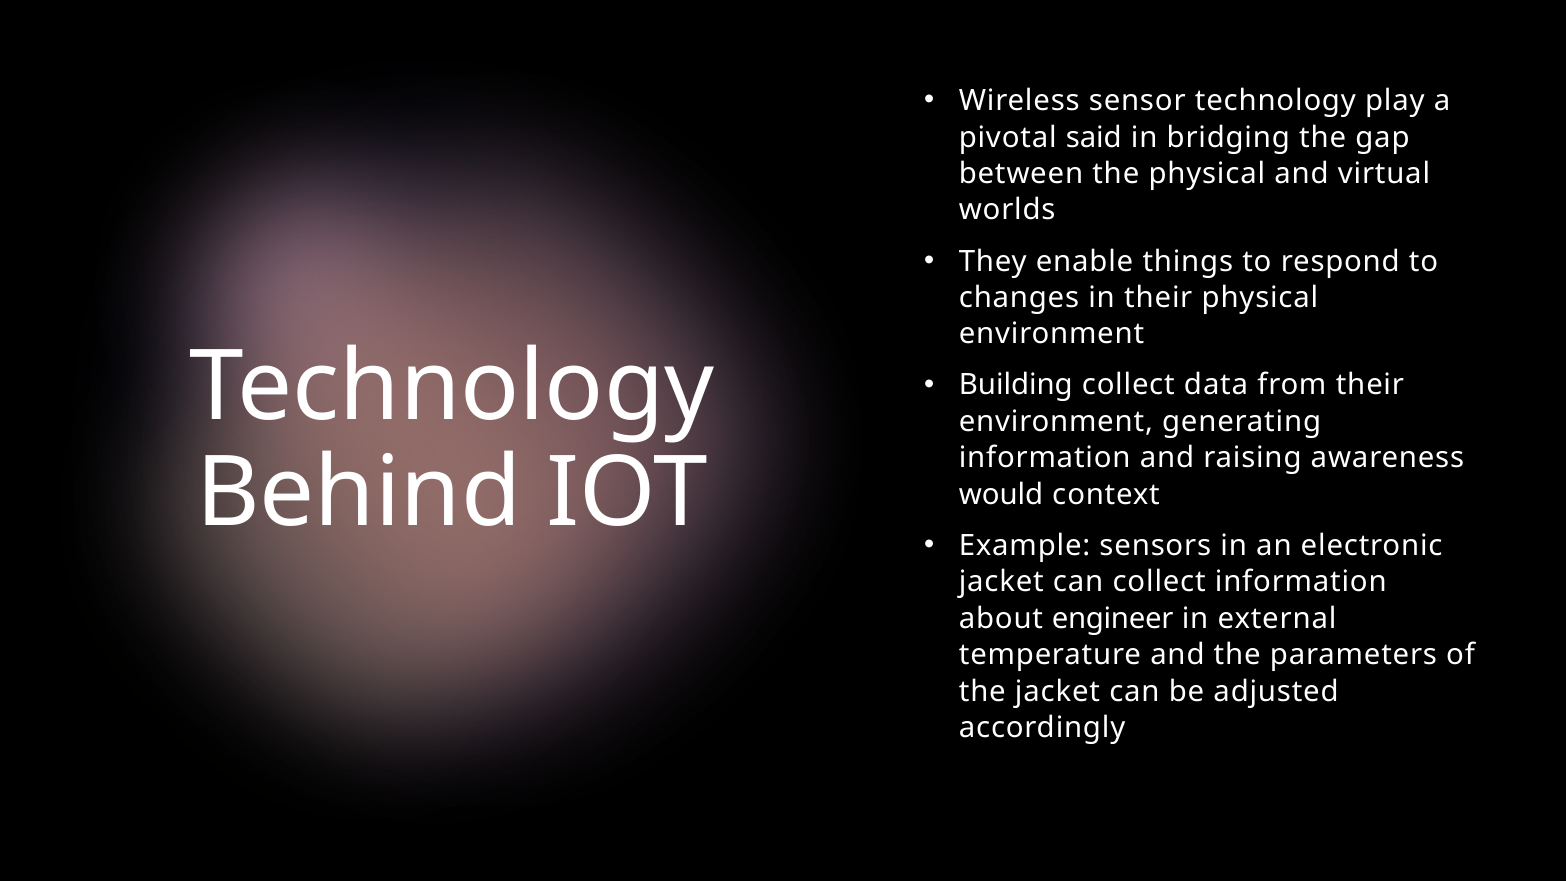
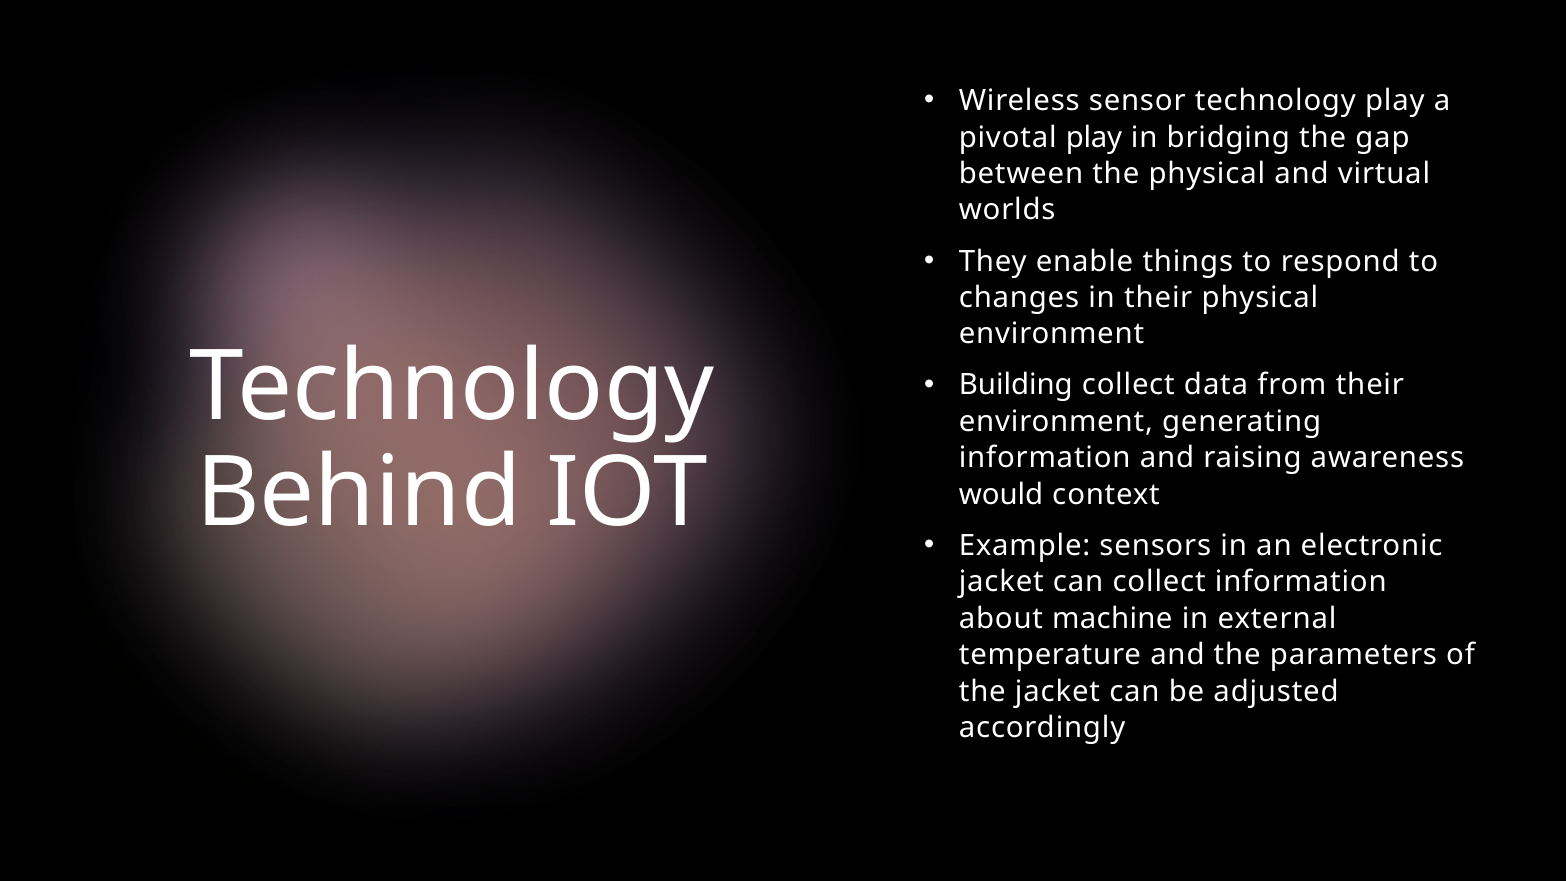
pivotal said: said -> play (1094, 137)
engineer: engineer -> machine (1112, 619)
